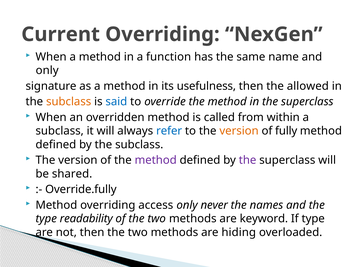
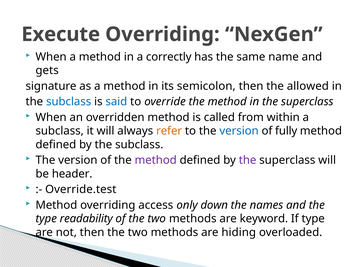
Current: Current -> Execute (61, 34)
function: function -> correctly (169, 57)
only: only -> gets (47, 70)
usefulness: usefulness -> semicolon (206, 86)
subclass colour: orange -> blue (69, 102)
refer colour: blue -> orange (169, 131)
version colour: orange -> blue (239, 131)
shared: shared -> header (72, 174)
Override.fully: Override.fully -> Override.test (81, 189)
never: never -> down (214, 205)
